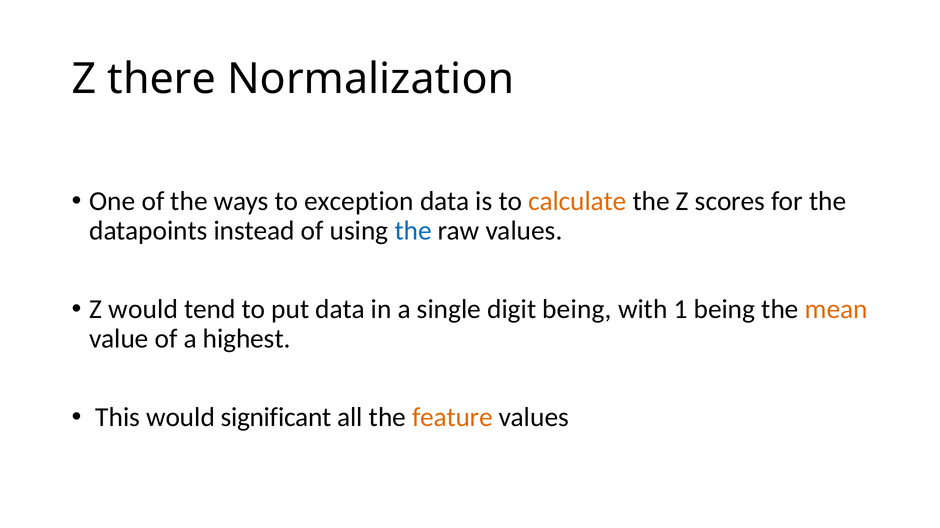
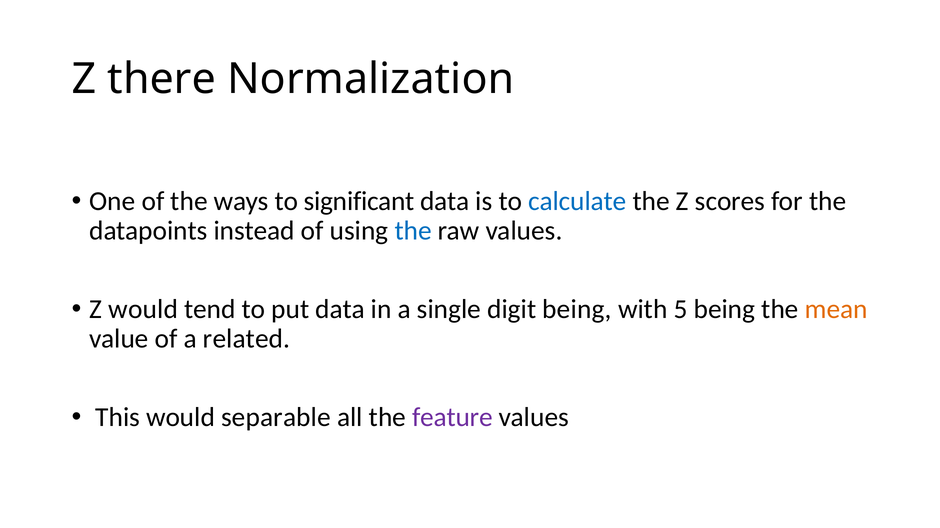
exception: exception -> significant (359, 202)
calculate colour: orange -> blue (577, 202)
1: 1 -> 5 (681, 310)
highest: highest -> related (247, 339)
significant: significant -> separable (276, 418)
feature colour: orange -> purple (453, 418)
